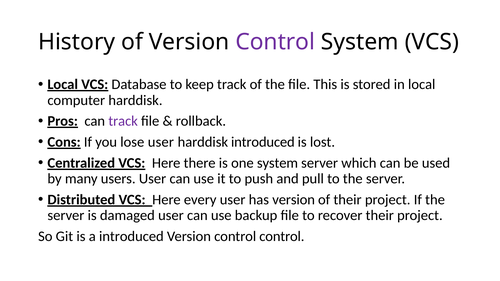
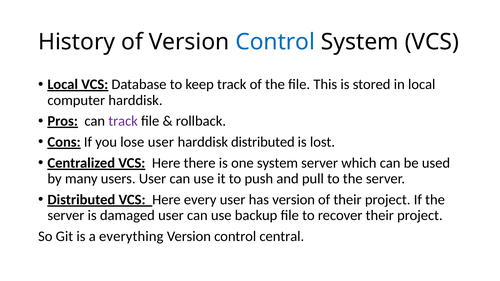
Control colour: purple -> blue (275, 42)
harddisk introduced: introduced -> distributed (263, 142)
a introduced: introduced -> everything (131, 237)
control control: control -> central (282, 237)
